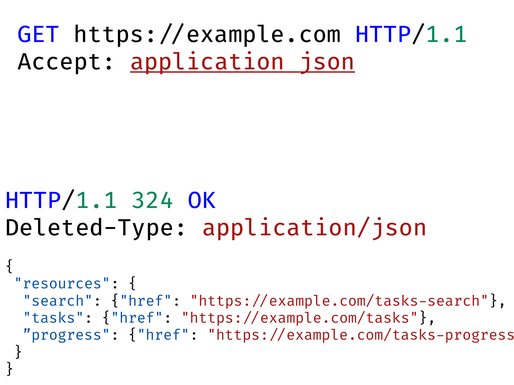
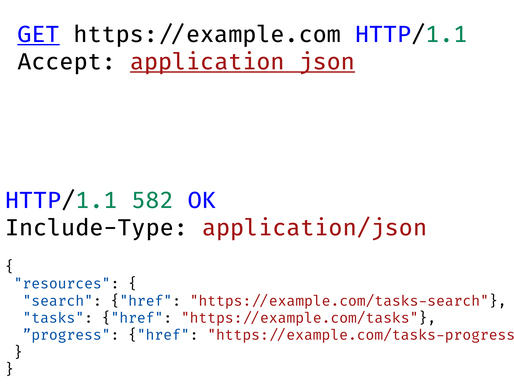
GET underline: none -> present (39, 35)
324: 324 -> 582 (153, 201)
Deleted-Type: Deleted-Type -> Include-Type (96, 228)
